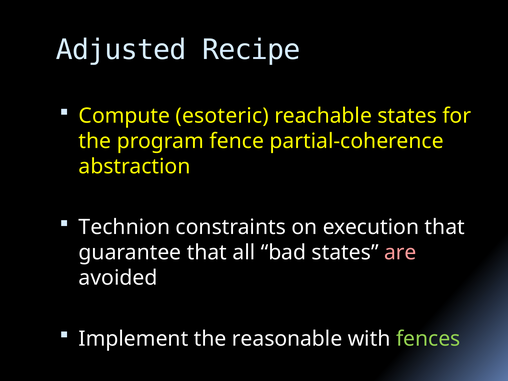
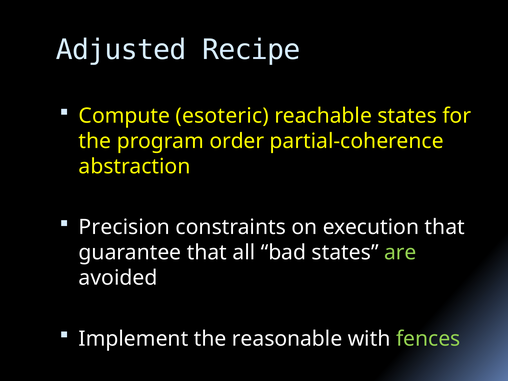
fence: fence -> order (237, 141)
Technion: Technion -> Precision (124, 227)
are colour: pink -> light green (400, 253)
